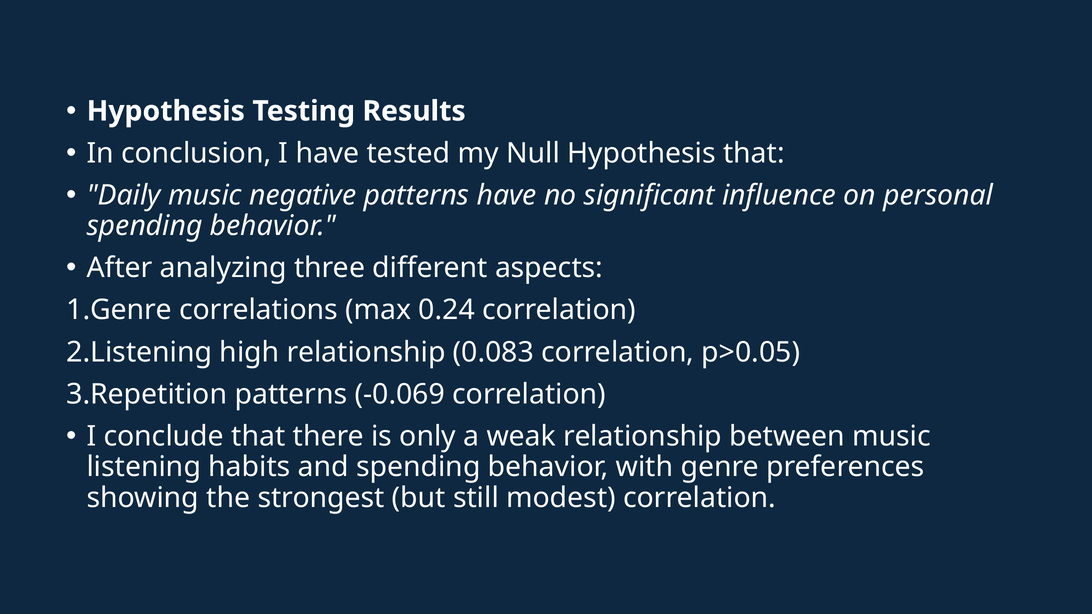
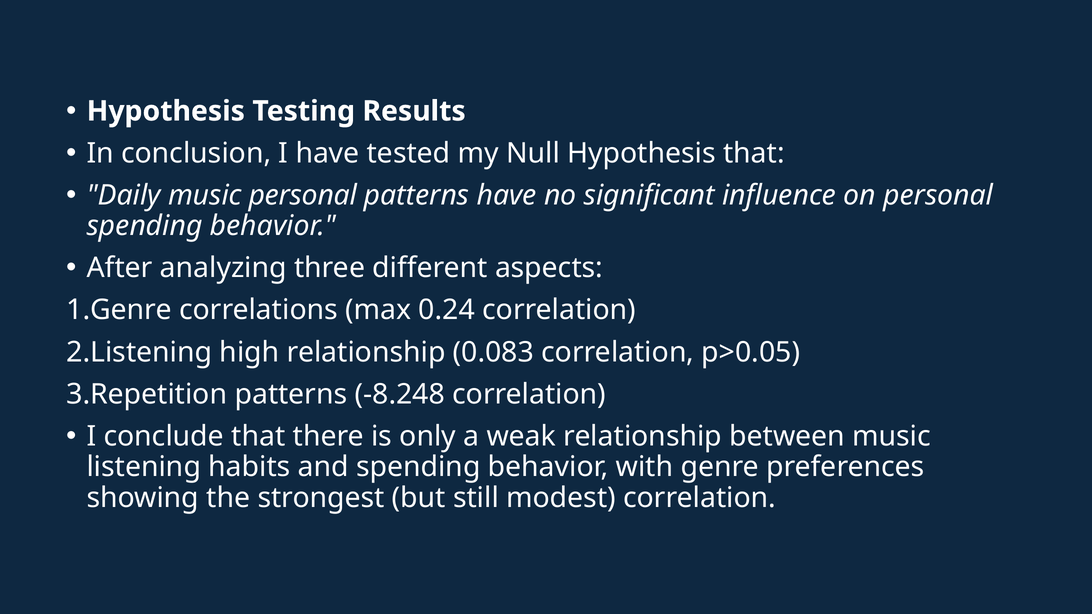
music negative: negative -> personal (303, 195)
-0.069: -0.069 -> -8.248 (400, 394)
